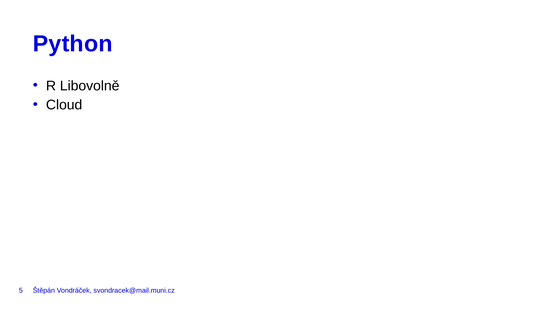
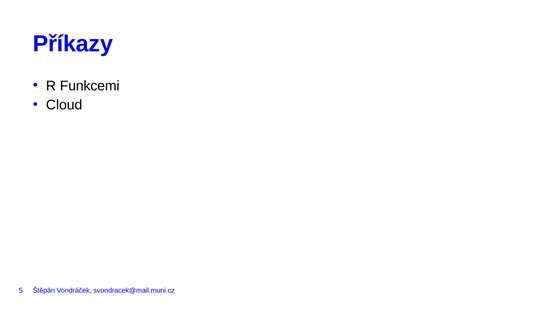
Python: Python -> Příkazy (73, 44)
Libovolně: Libovolně -> Funkcemi (90, 86)
